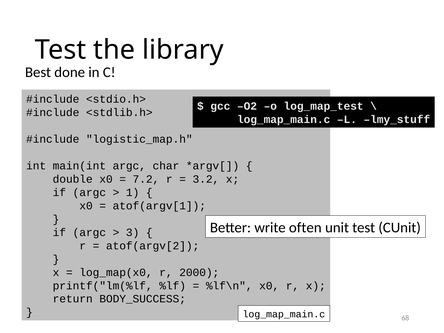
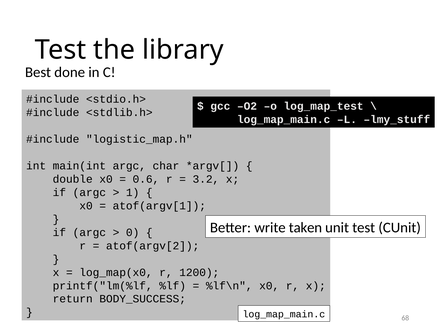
7.2: 7.2 -> 0.6 (146, 179)
often: often -> taken (305, 228)
3: 3 -> 0 (133, 232)
2000: 2000 -> 1200 (199, 272)
